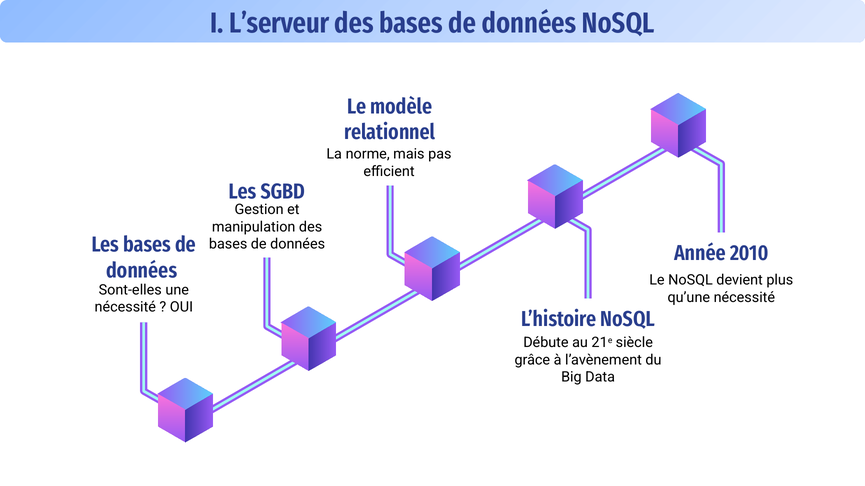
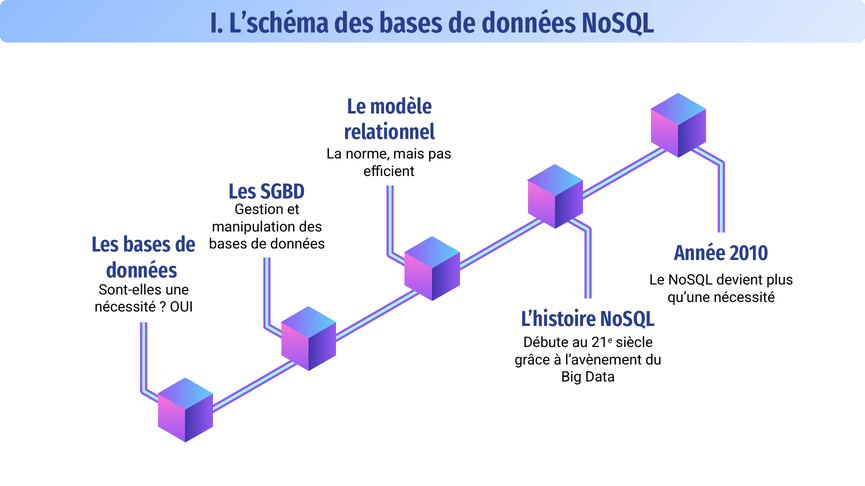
L’serveur: L’serveur -> L’schéma (279, 23)
